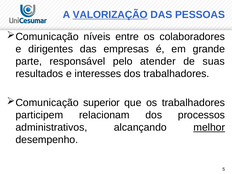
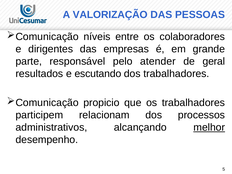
VALORIZAÇÃO underline: present -> none (110, 15)
suas: suas -> geral (214, 61)
interesses: interesses -> escutando (98, 74)
superior: superior -> propicio (101, 103)
